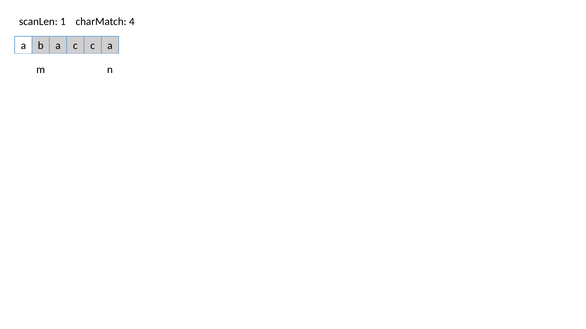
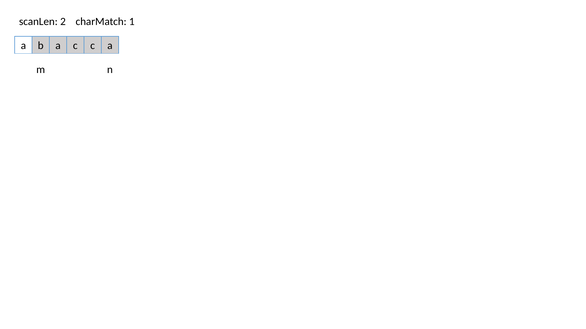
1: 1 -> 2 (63, 22)
4: 4 -> 1 (132, 22)
